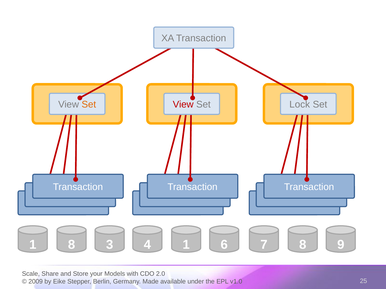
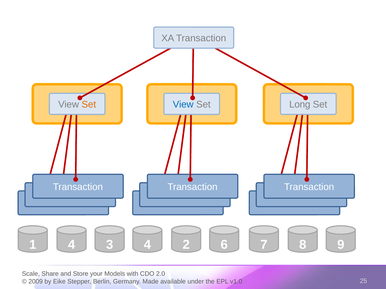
View colour: red -> blue (183, 105)
Lock: Lock -> Long (300, 105)
1 8: 8 -> 4 (72, 245)
4 1: 1 -> 2 (186, 245)
